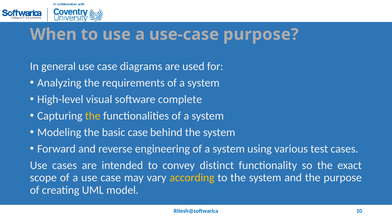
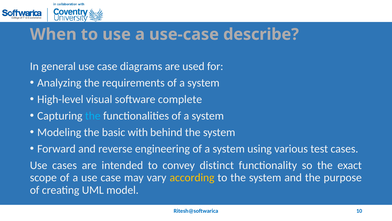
use-case purpose: purpose -> describe (261, 34)
the colour: yellow -> light blue (93, 116)
basic case: case -> with (138, 132)
